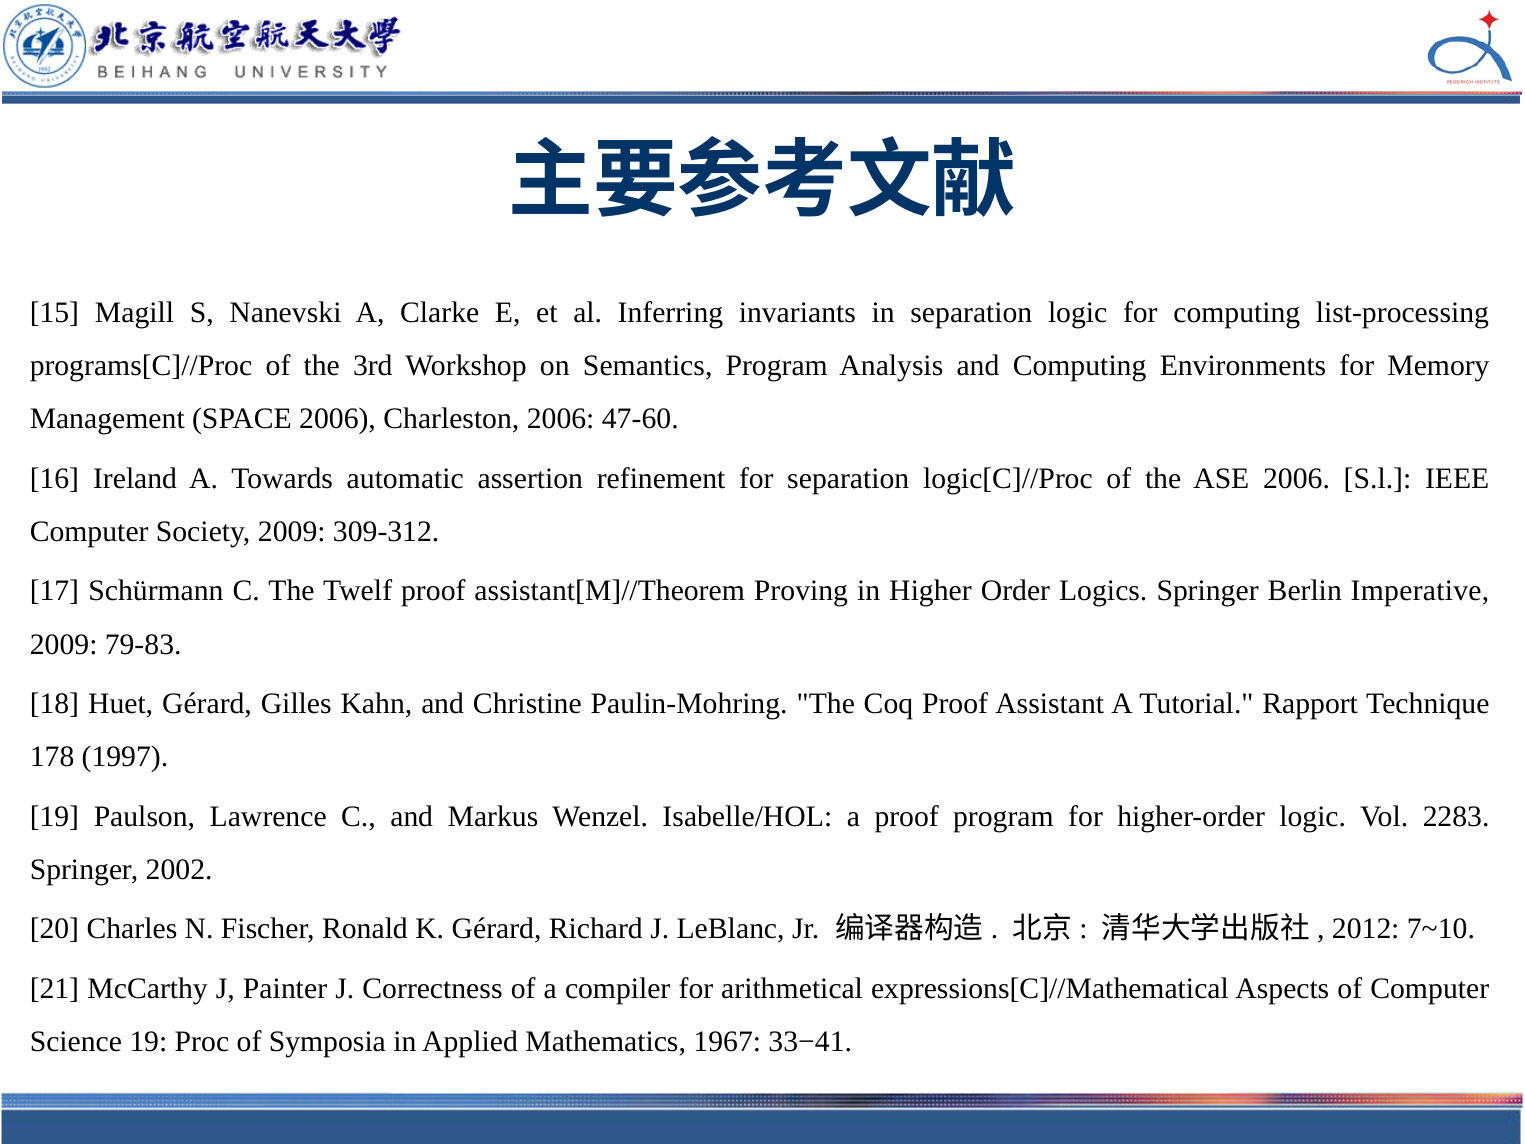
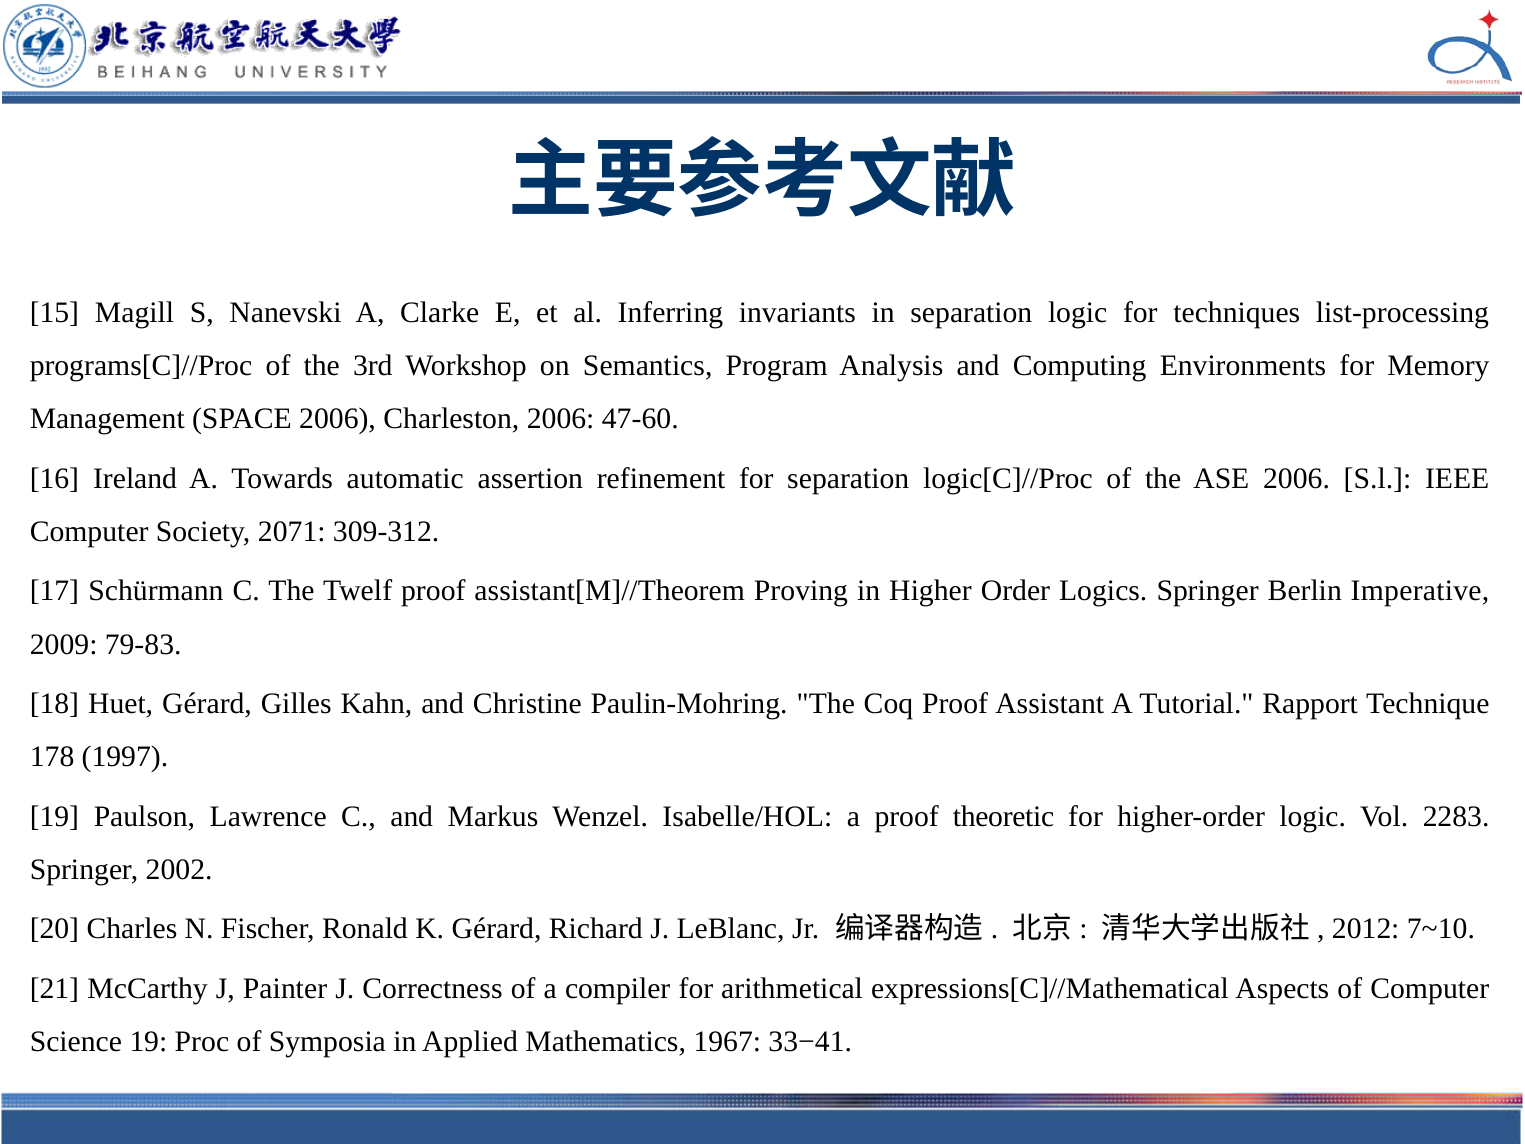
for computing: computing -> techniques (1237, 312)
Society 2009: 2009 -> 2071 (292, 532)
proof program: program -> theoretic (1004, 816)
